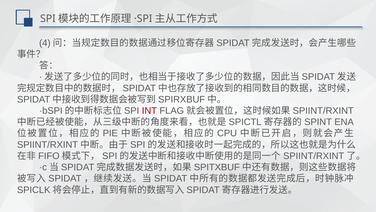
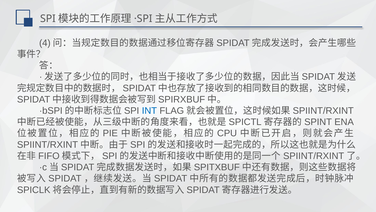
INT colour: red -> blue (149, 110)
